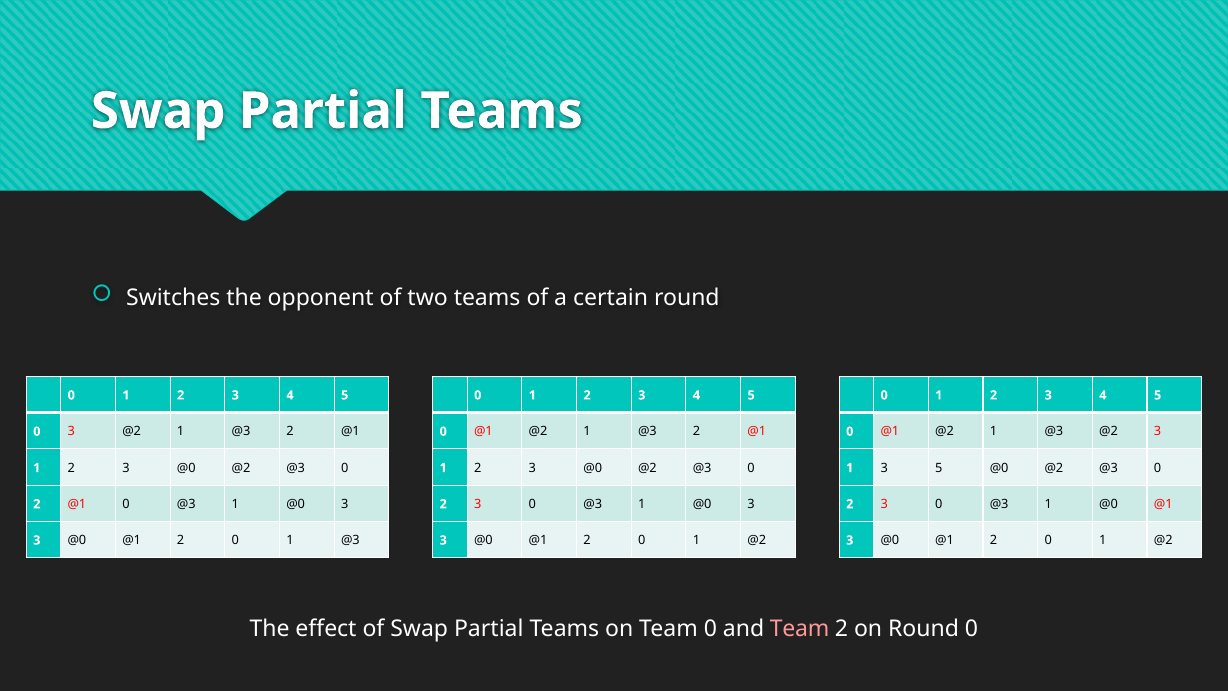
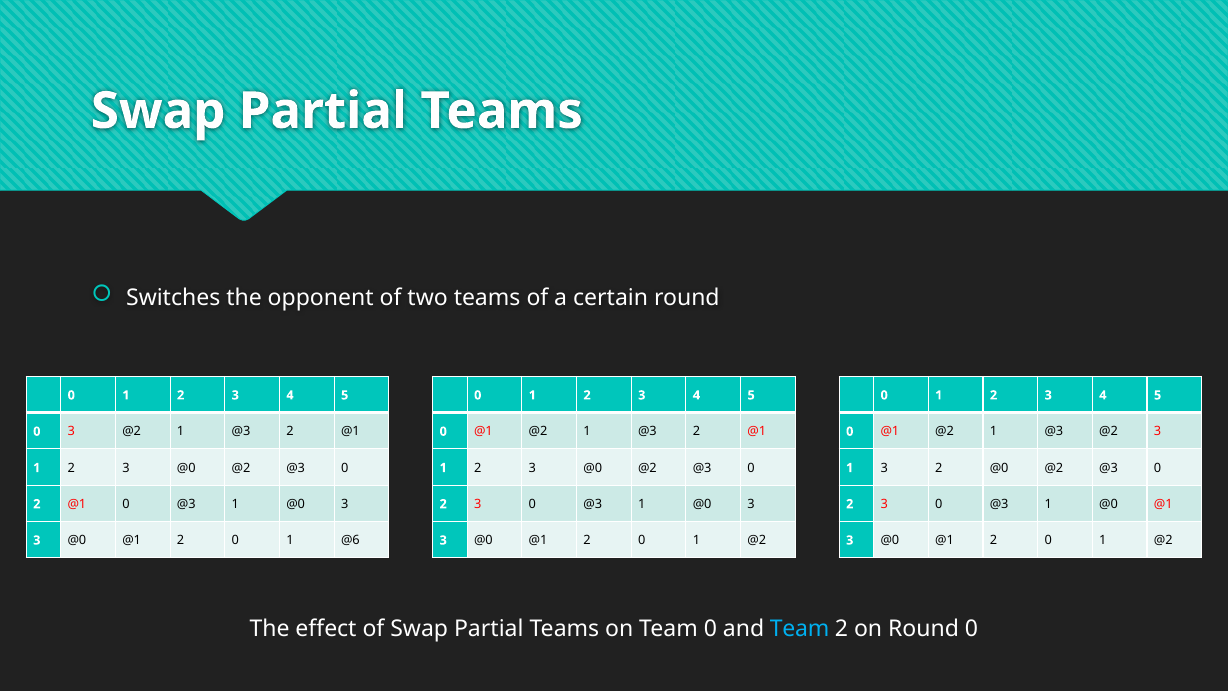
3 5: 5 -> 2 (939, 468)
0 1 @3: @3 -> @6 (350, 540)
Team colour: pink -> light blue (800, 628)
